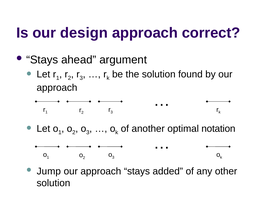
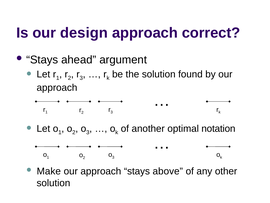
Jump: Jump -> Make (49, 171)
added: added -> above (168, 171)
